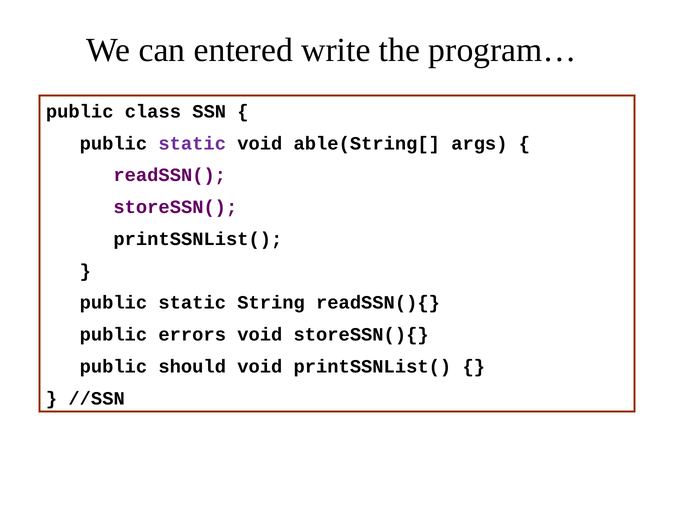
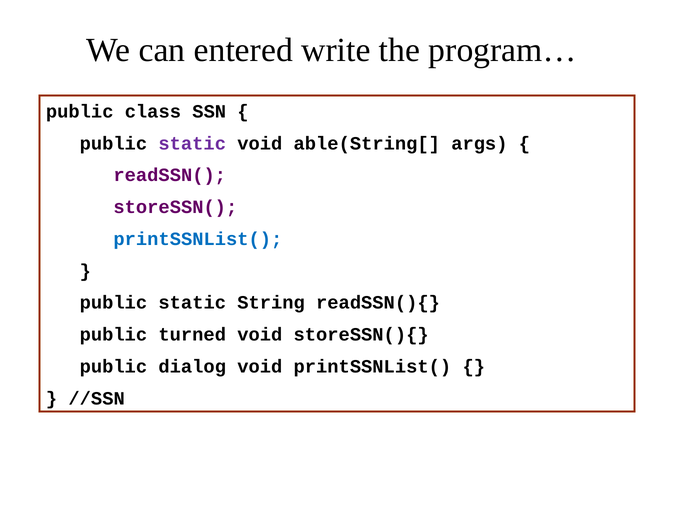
printSSNList( colour: black -> blue (198, 239)
errors: errors -> turned (192, 334)
should: should -> dialog (192, 366)
